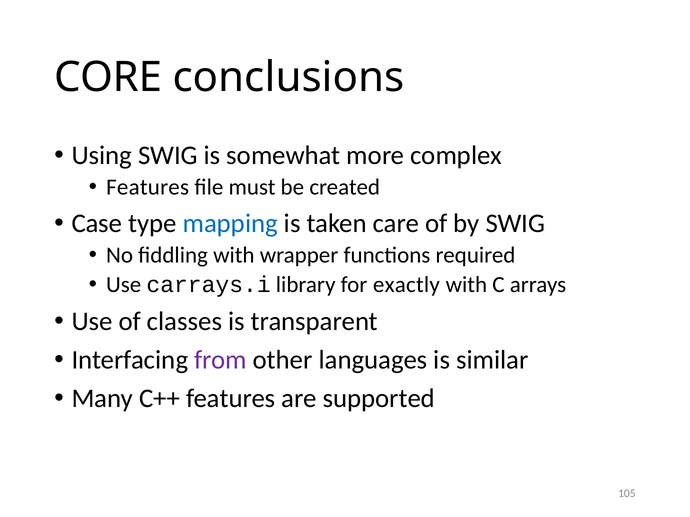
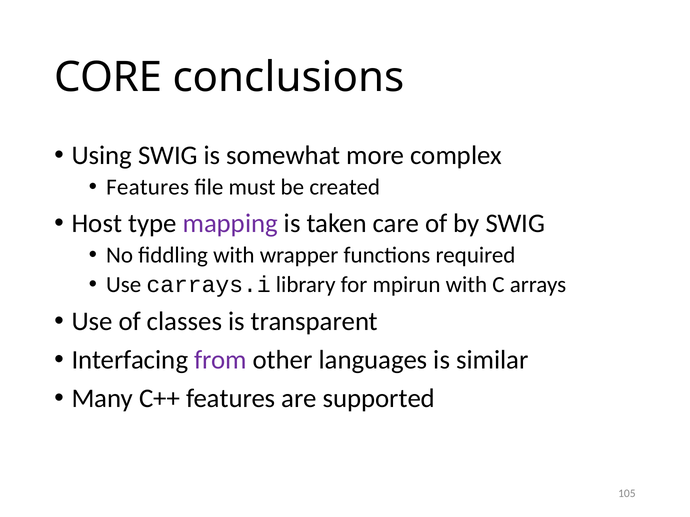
Case: Case -> Host (97, 224)
mapping colour: blue -> purple (230, 224)
exactly: exactly -> mpirun (407, 285)
